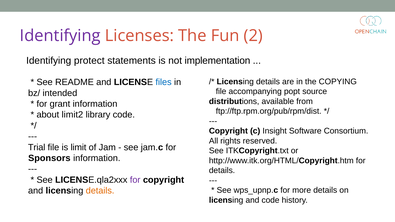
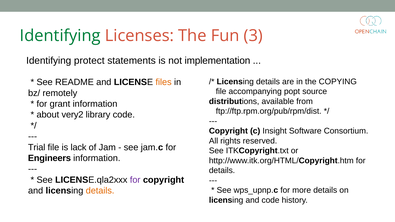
Identifying colour: purple -> green (60, 36)
2: 2 -> 3 (253, 36)
files colour: blue -> orange (164, 82)
intended: intended -> remotely (60, 93)
limit2: limit2 -> very2 (72, 115)
limit: limit -> lack (78, 147)
Sponsors: Sponsors -> Engineers (49, 158)
